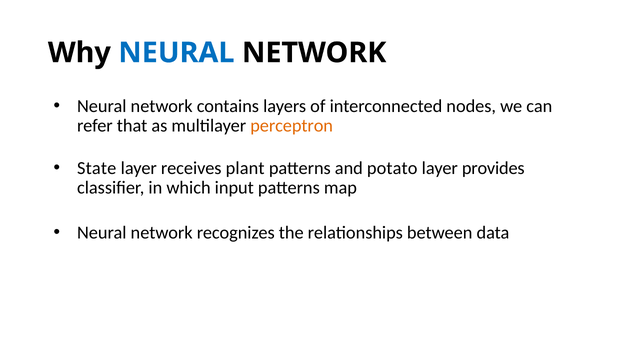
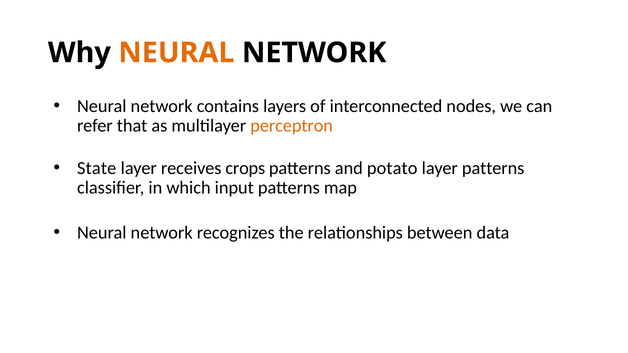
NEURAL colour: blue -> orange (176, 53)
plant: plant -> crops (245, 168)
layer provides: provides -> patterns (493, 168)
